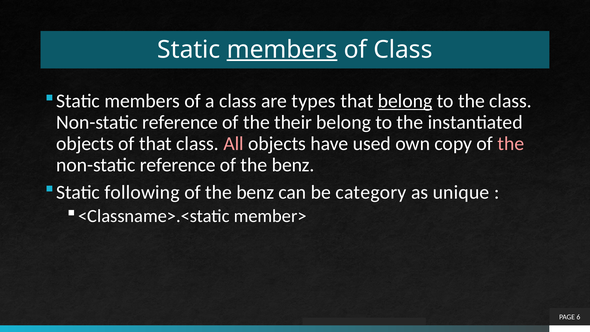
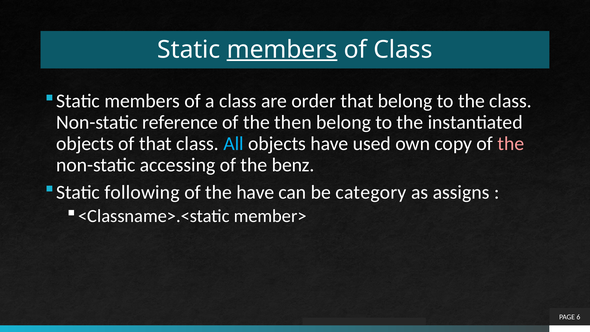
types: types -> order (314, 101)
belong underline: present -> none (405, 101)
their: their -> then (293, 122)
All colour: pink -> light blue (234, 144)
reference: reference -> accessing (178, 165)
benz: benz -> have (255, 192)
unique: unique -> assigns (461, 192)
